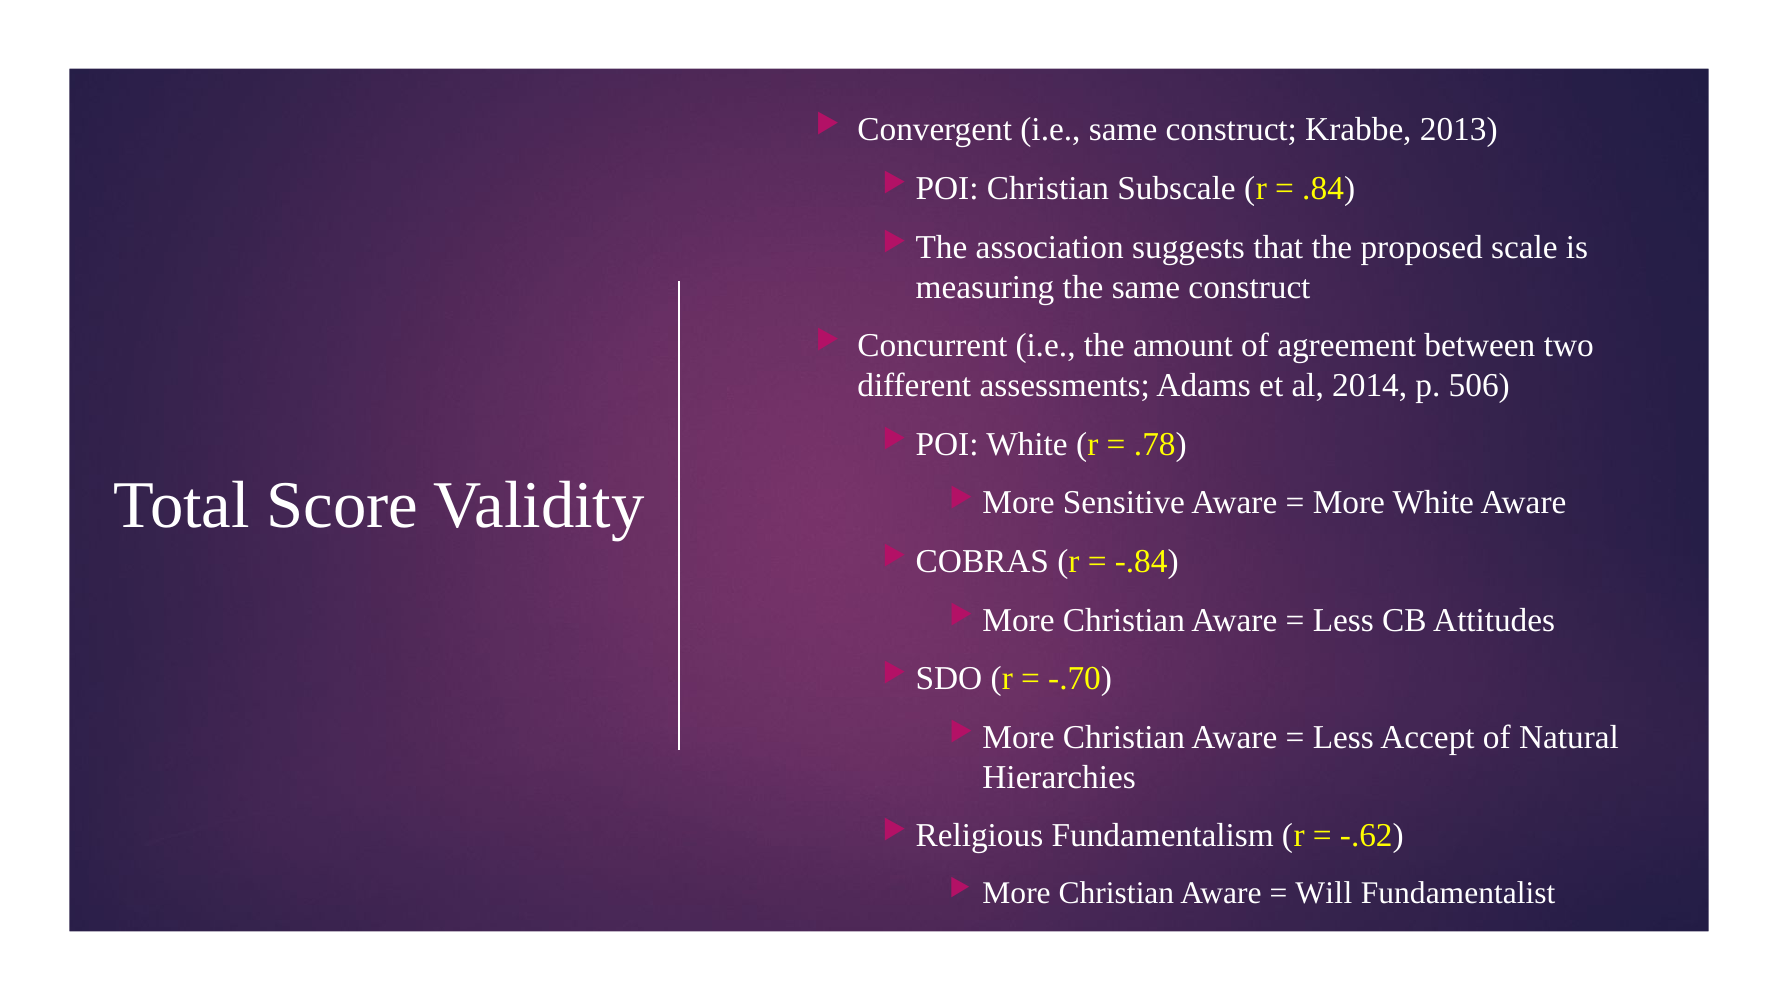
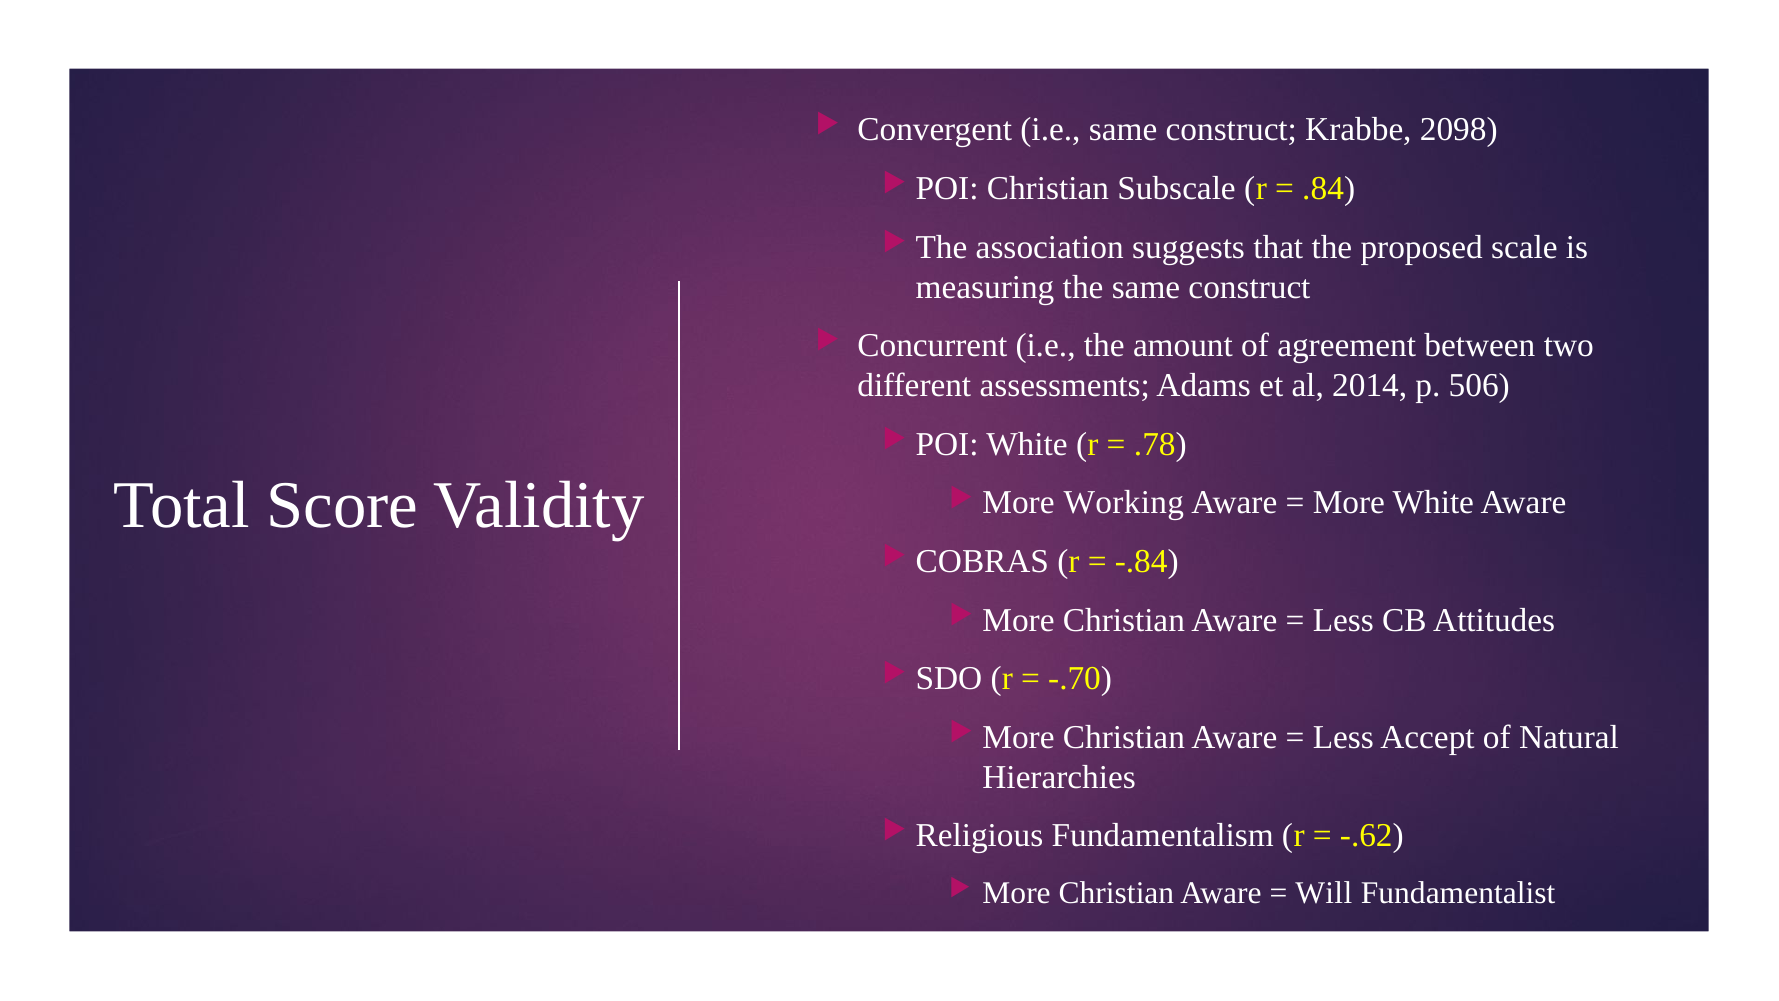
2013: 2013 -> 2098 (1459, 130)
Sensitive: Sensitive -> Working (1124, 503)
